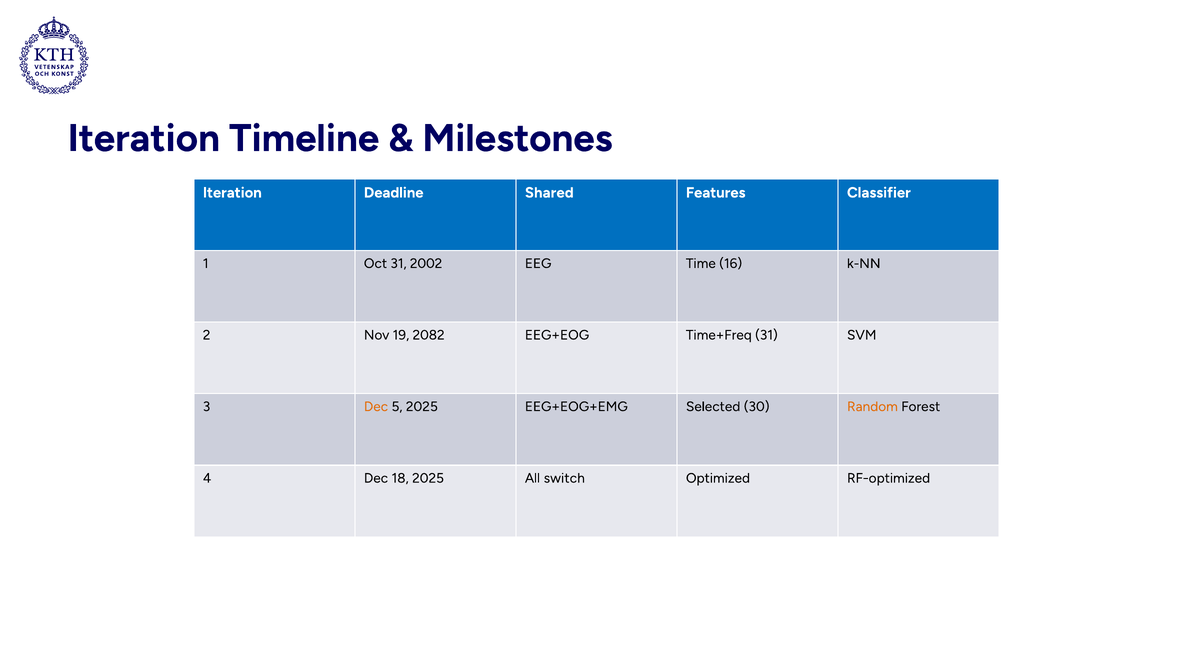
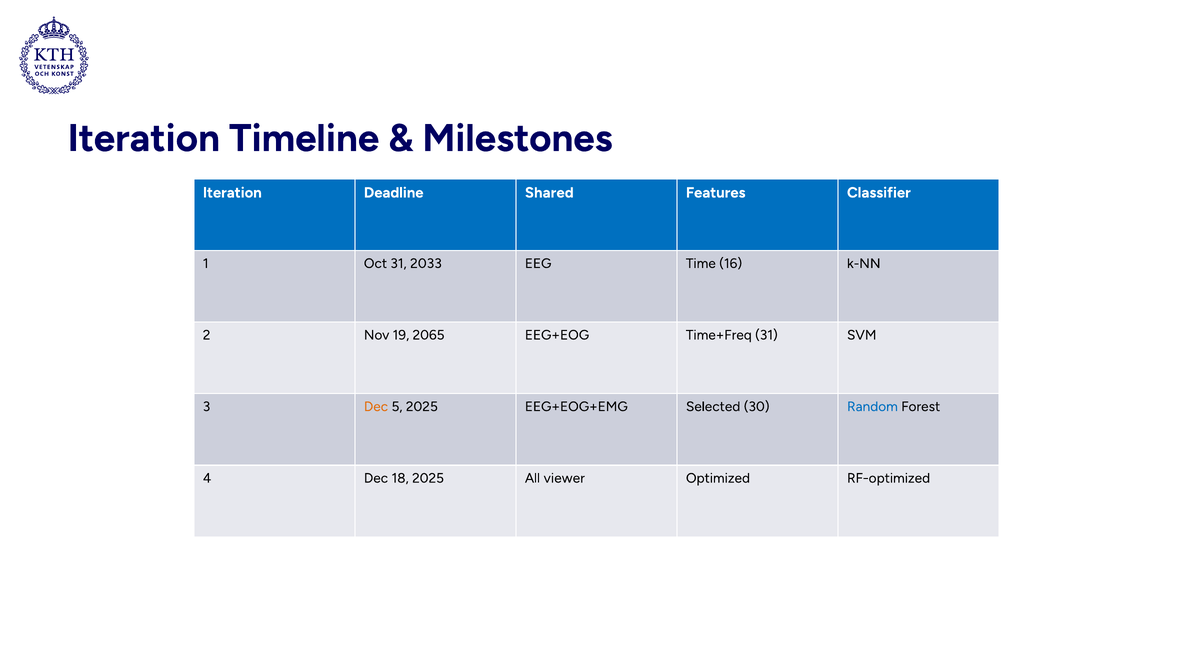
2002: 2002 -> 2033 (426, 263)
2082: 2082 -> 2065 (429, 335)
Random colour: orange -> blue (872, 407)
switch: switch -> viewer (564, 478)
